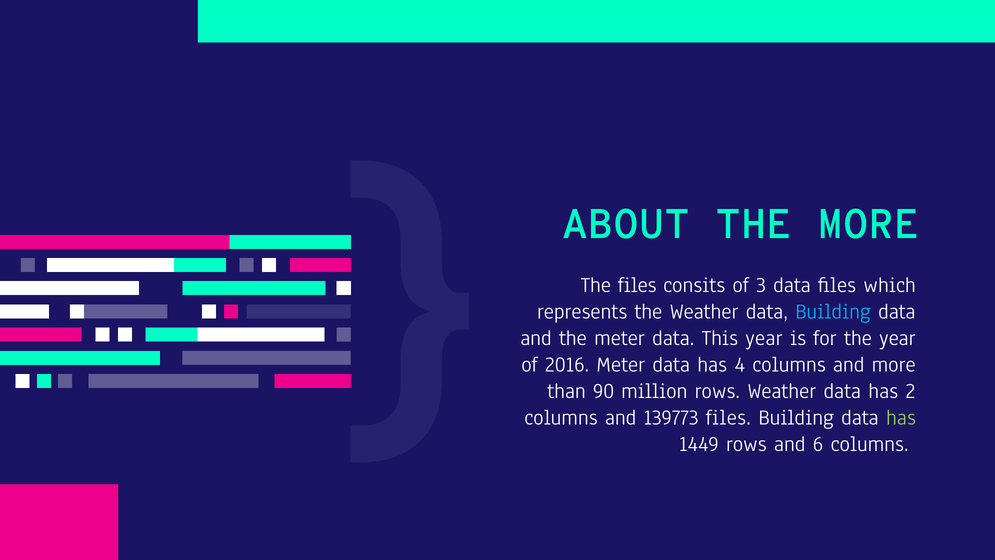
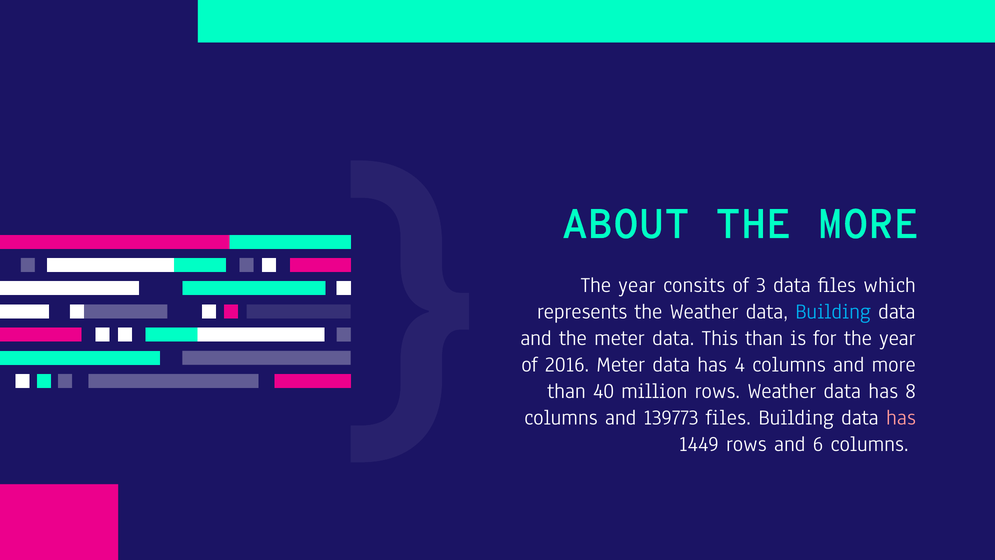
files: files -> year (637, 285)
This year: year -> than (764, 338)
90: 90 -> 40 (604, 391)
2: 2 -> 8 (911, 391)
has colour: light green -> pink (901, 417)
